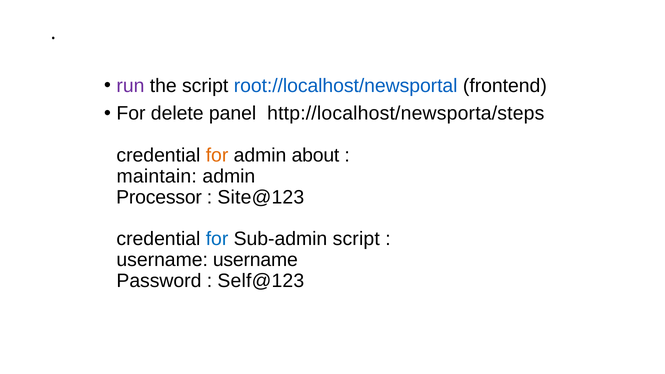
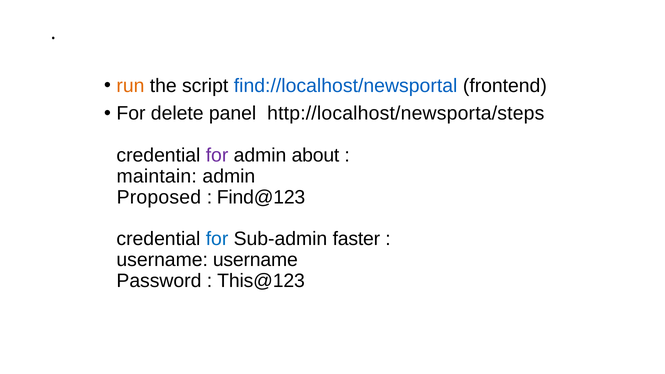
run colour: purple -> orange (130, 86)
root://localhost/newsportal: root://localhost/newsportal -> find://localhost/newsportal (346, 86)
for colour: orange -> purple (217, 155)
Processor: Processor -> Proposed (159, 197)
Site@123: Site@123 -> Find@123 (261, 197)
Sub-admin script: script -> faster (356, 239)
Self@123: Self@123 -> This@123 (261, 281)
